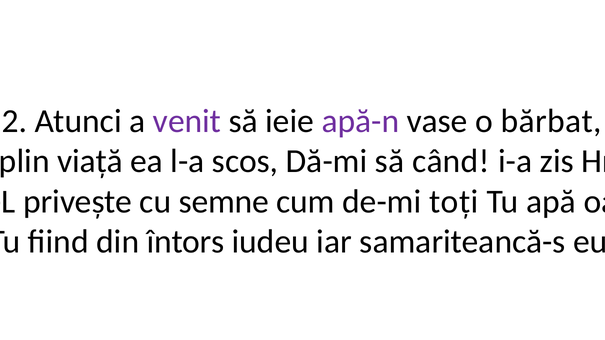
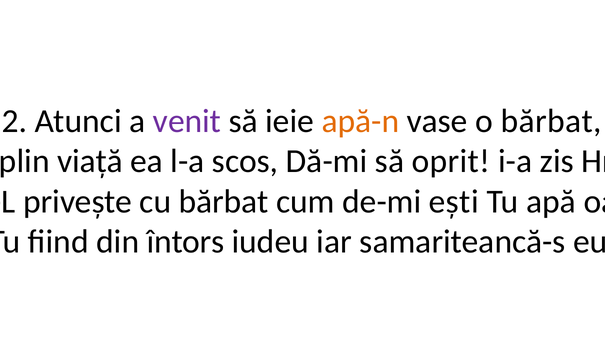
apă-n colour: purple -> orange (360, 121)
când: când -> oprit (451, 161)
cu semne: semne -> bărbat (224, 202)
toți: toți -> ești (454, 202)
